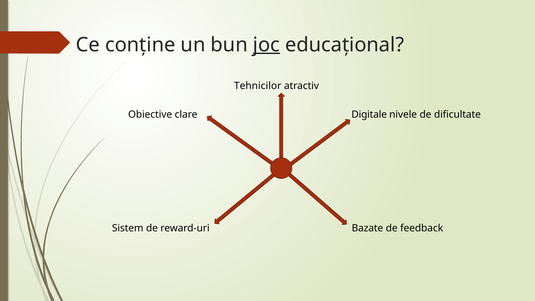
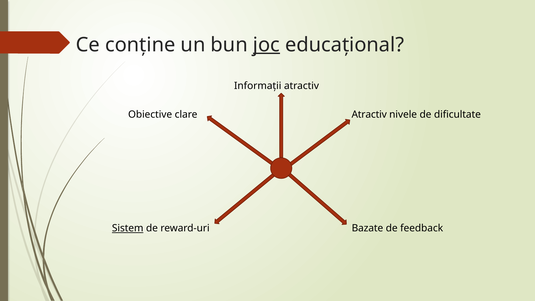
Tehnicilor: Tehnicilor -> Informații (258, 86)
Digitale: Digitale -> Atractiv (369, 115)
Sistem underline: none -> present (128, 228)
